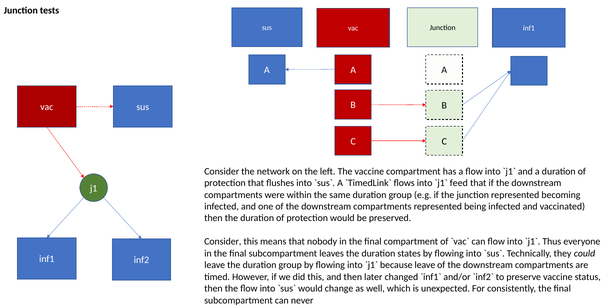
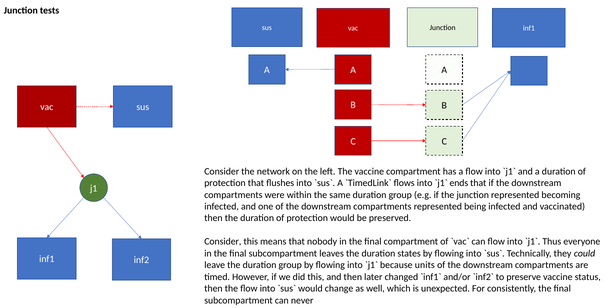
feed: feed -> ends (459, 183)
because leave: leave -> units (425, 265)
